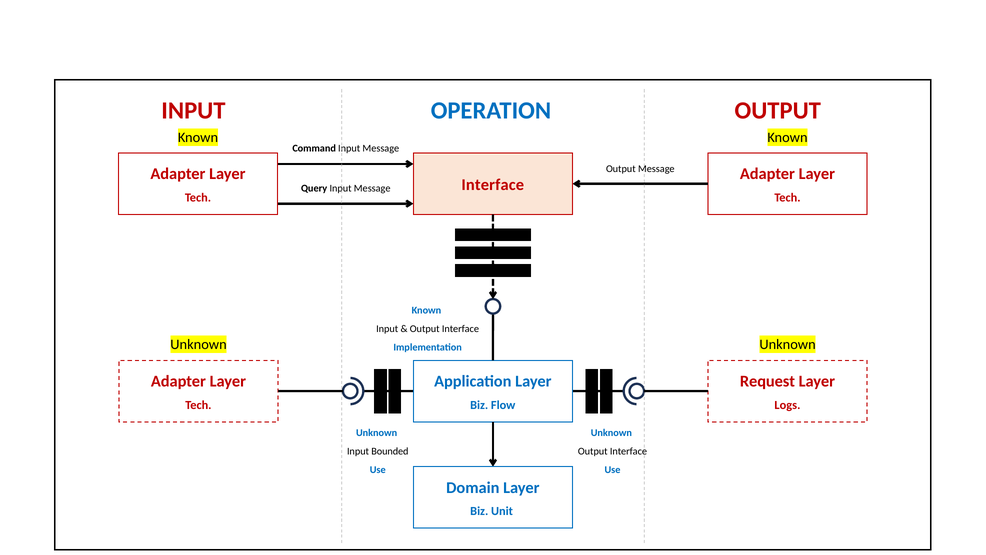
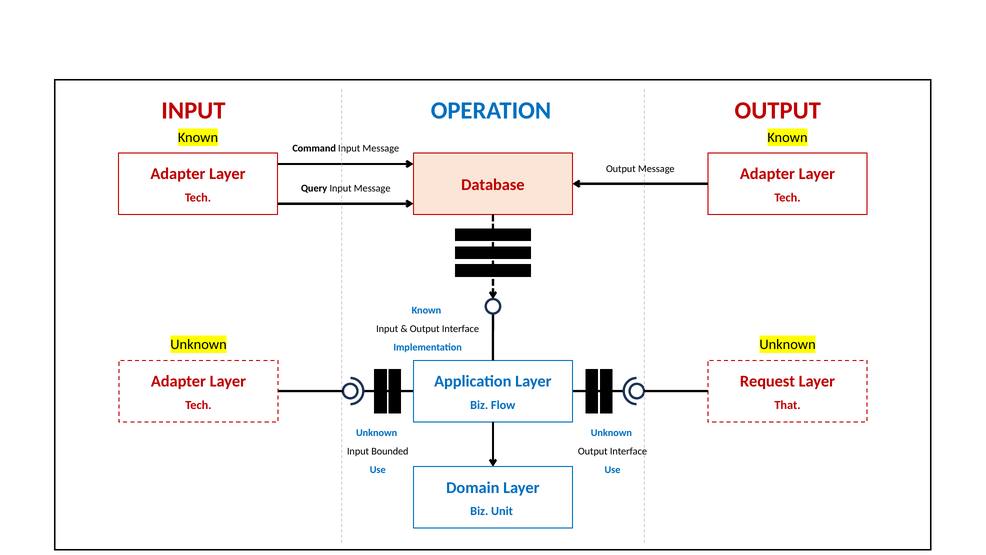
Interface: Interface -> Database (493, 185)
Logs: Logs -> That (787, 405)
